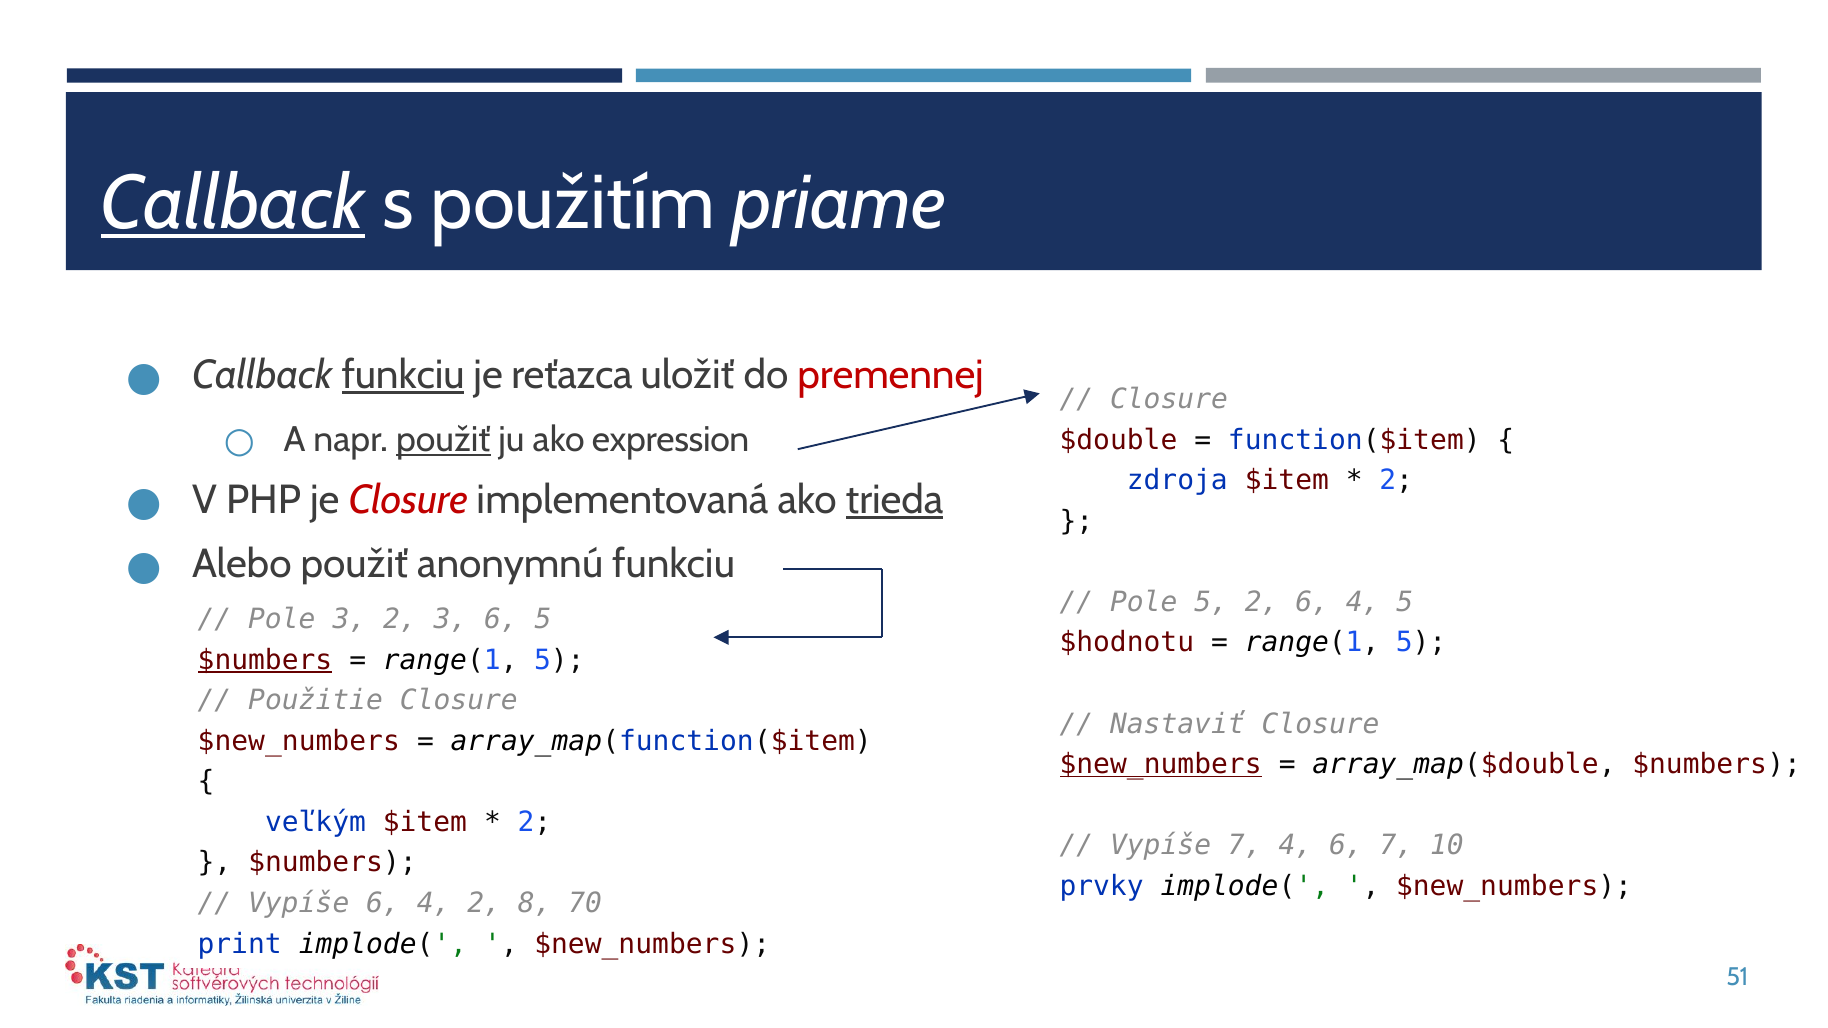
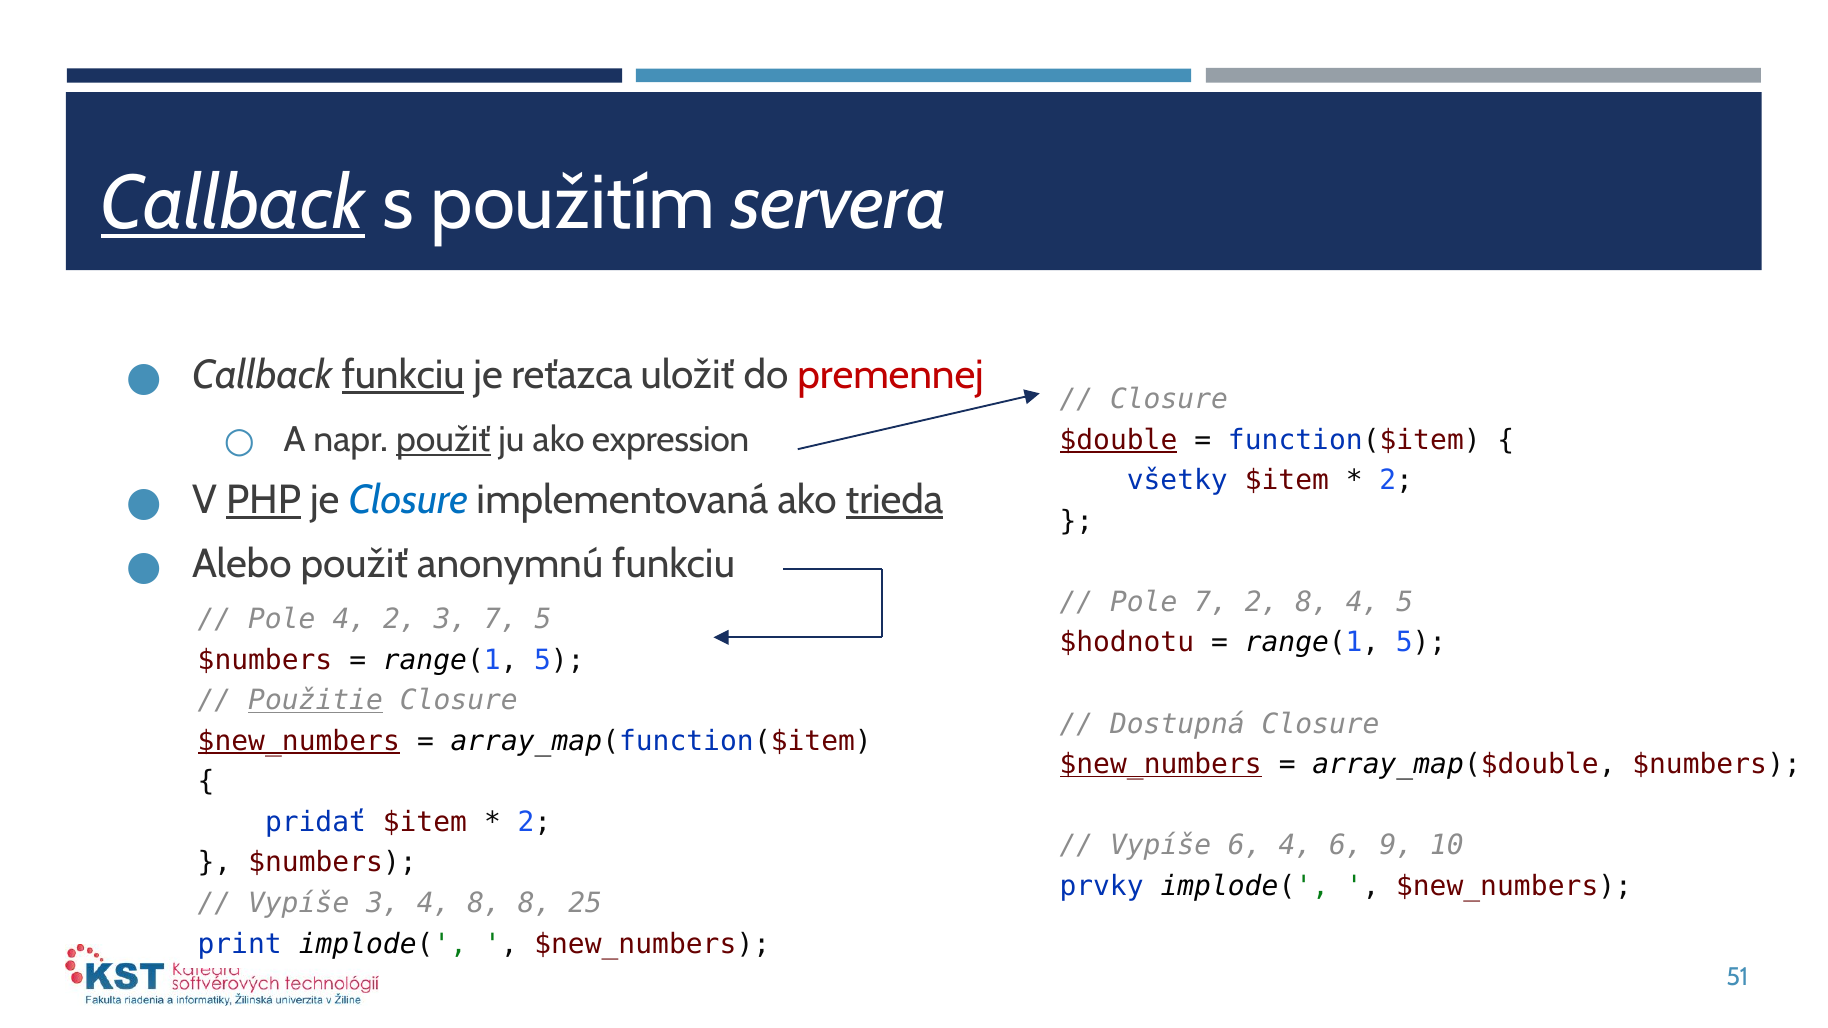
priame: priame -> servera (840, 203)
$double underline: none -> present (1118, 440)
zdroja: zdroja -> všetky (1177, 481)
PHP underline: none -> present (264, 500)
Closure colour: red -> blue (408, 500)
Pole 5: 5 -> 7 (1211, 602)
2 6: 6 -> 8 (1312, 602)
Pole 3: 3 -> 4 (349, 619)
3 6: 6 -> 7 (501, 619)
$numbers underline: present -> none (265, 660)
Použitie underline: none -> present (316, 701)
Nastaviť: Nastaviť -> Dostupná (1177, 724)
$new_numbers underline: none -> present (299, 741)
veľkým: veľkým -> pridať (315, 822)
Vypíše 7: 7 -> 6 (1245, 846)
6 7: 7 -> 9 (1396, 846)
Vypíše 6: 6 -> 3 (383, 904)
4 2: 2 -> 8 (484, 904)
70: 70 -> 25 (585, 904)
